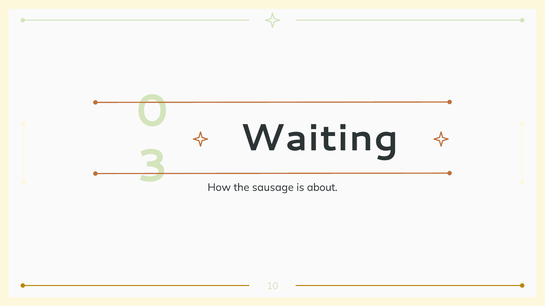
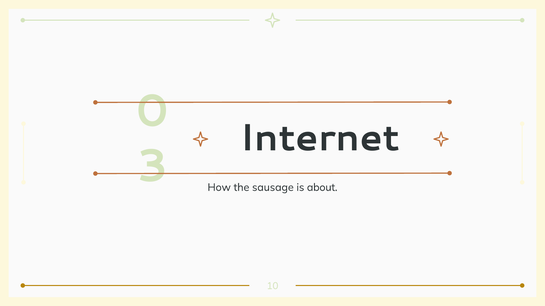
Waiting: Waiting -> Internet (320, 138)
